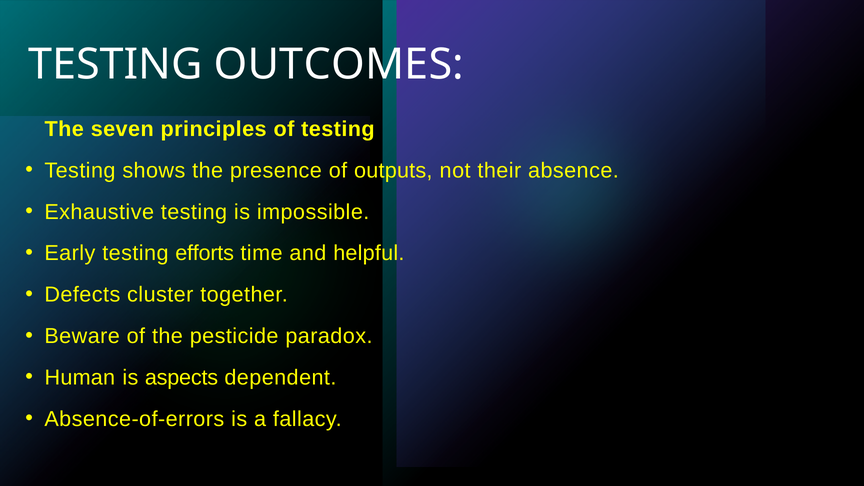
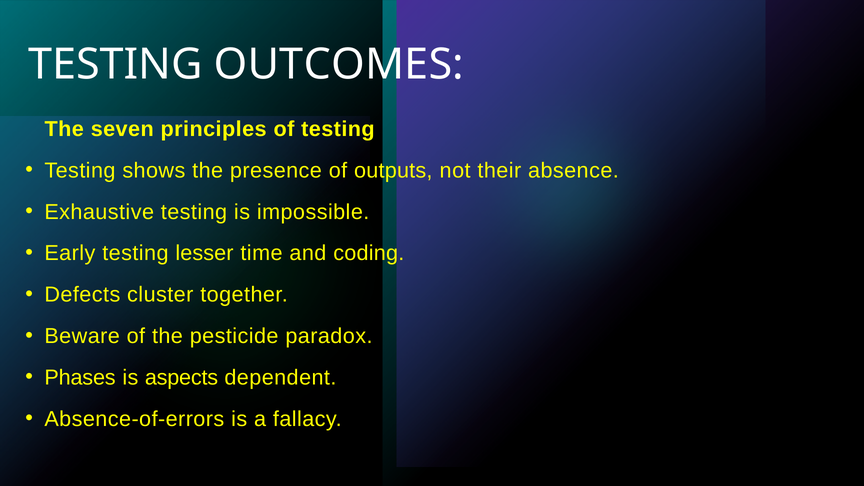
efforts: efforts -> lesser (204, 253)
helpful: helpful -> coding (369, 253)
Human: Human -> Phases (80, 378)
